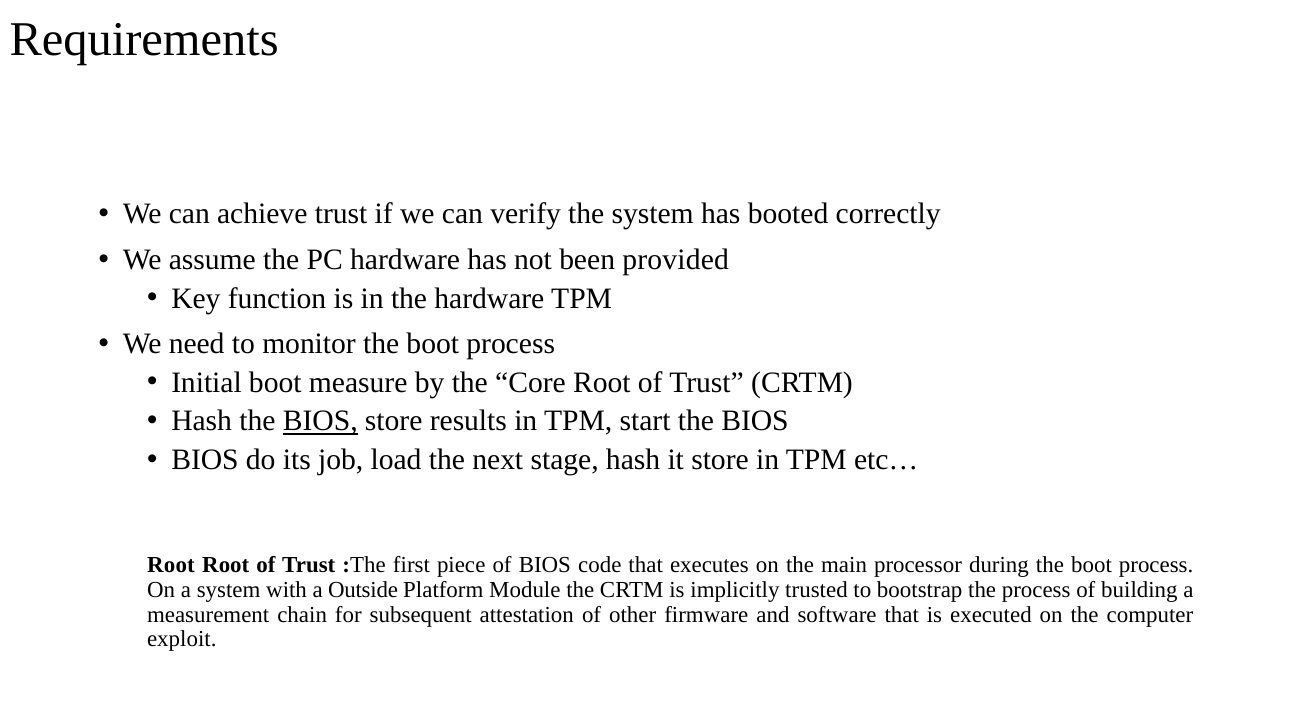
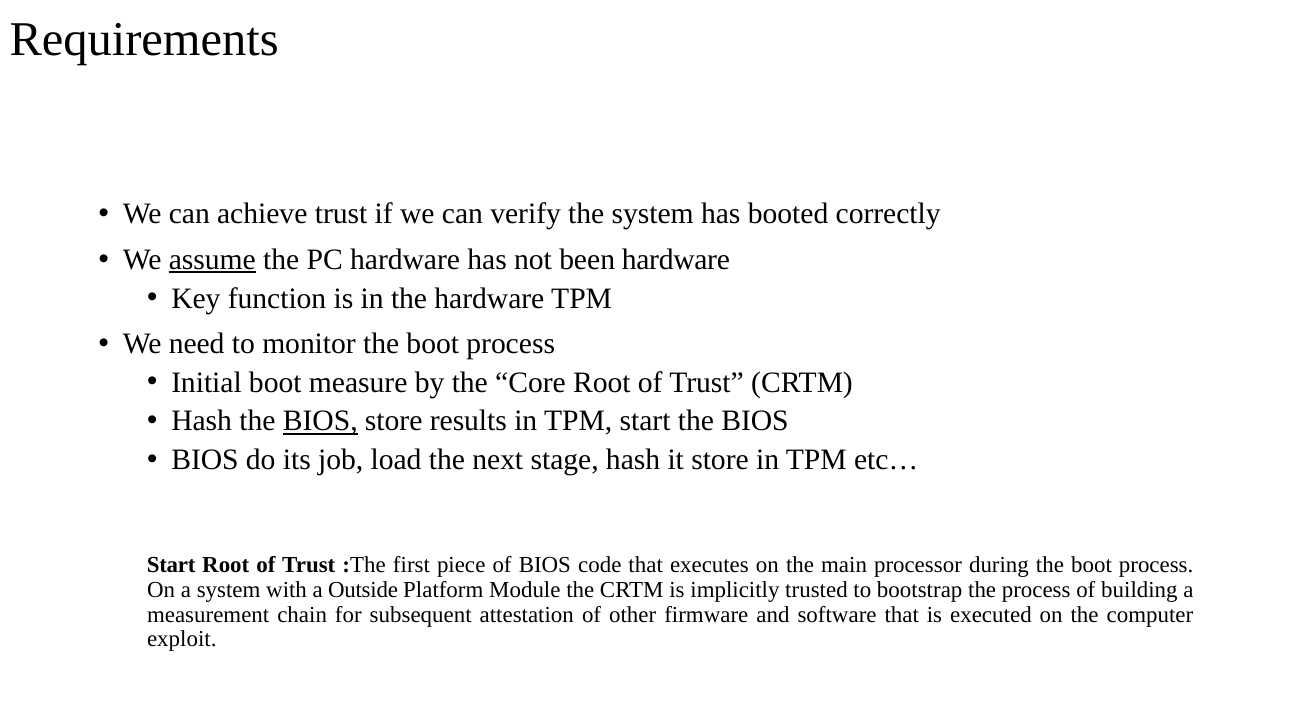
assume underline: none -> present (212, 260)
been provided: provided -> hardware (676, 260)
Root: Root -> Start (171, 565)
